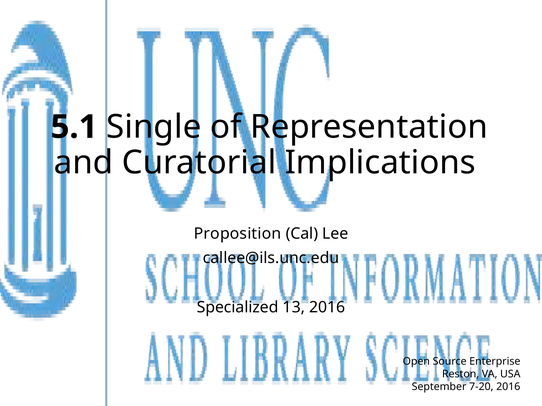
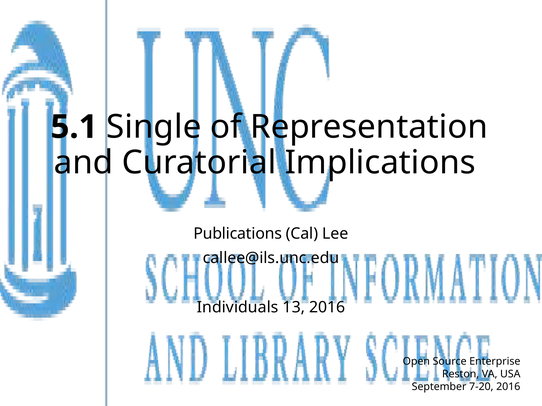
Proposition: Proposition -> Publications (238, 234)
Specialized: Specialized -> Individuals (238, 308)
